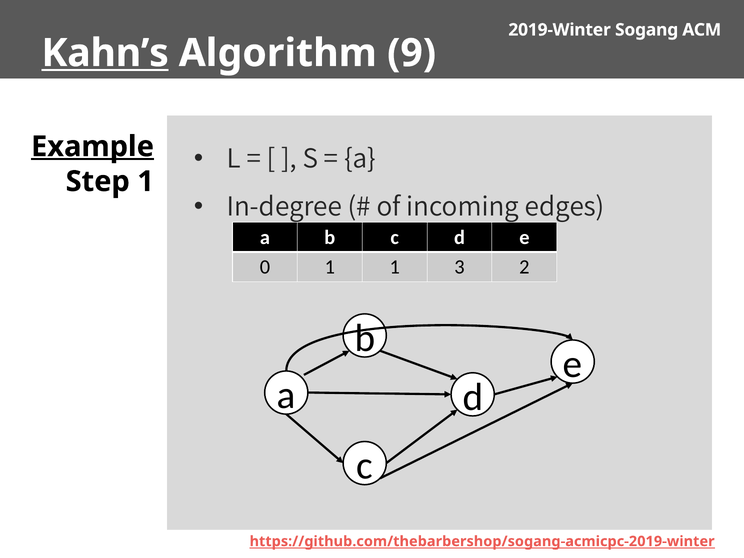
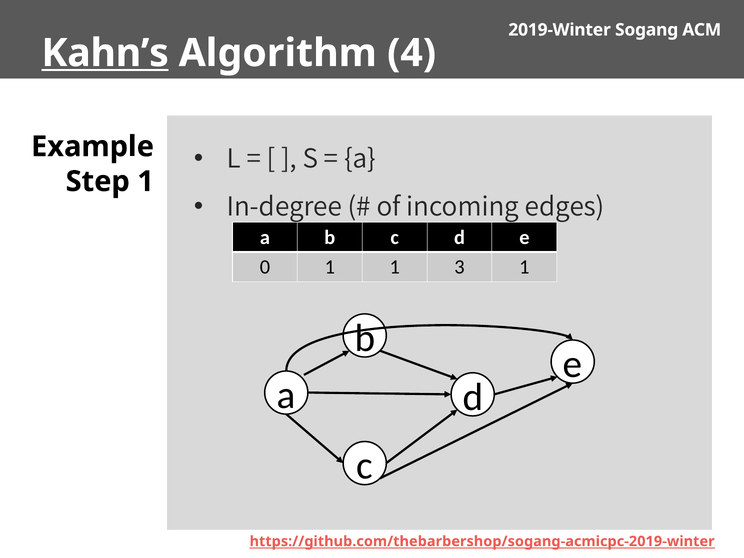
9: 9 -> 4 (412, 53)
Example underline: present -> none (93, 147)
3 2: 2 -> 1 (524, 267)
